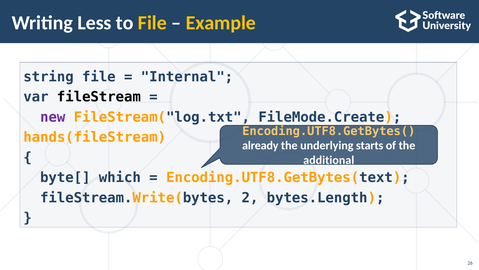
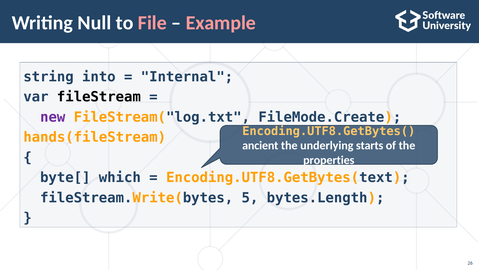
Less: Less -> Null (94, 23)
File colour: yellow -> pink (152, 23)
Example colour: yellow -> pink (221, 23)
string file: file -> into (99, 77)
already: already -> ancient (260, 145)
additional: additional -> properties (329, 160)
2: 2 -> 5 (250, 197)
